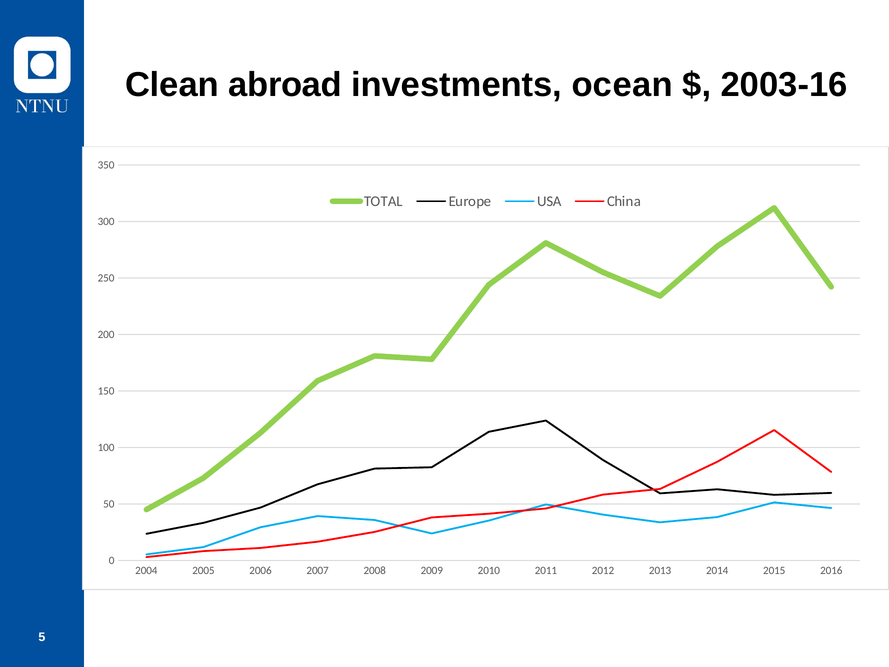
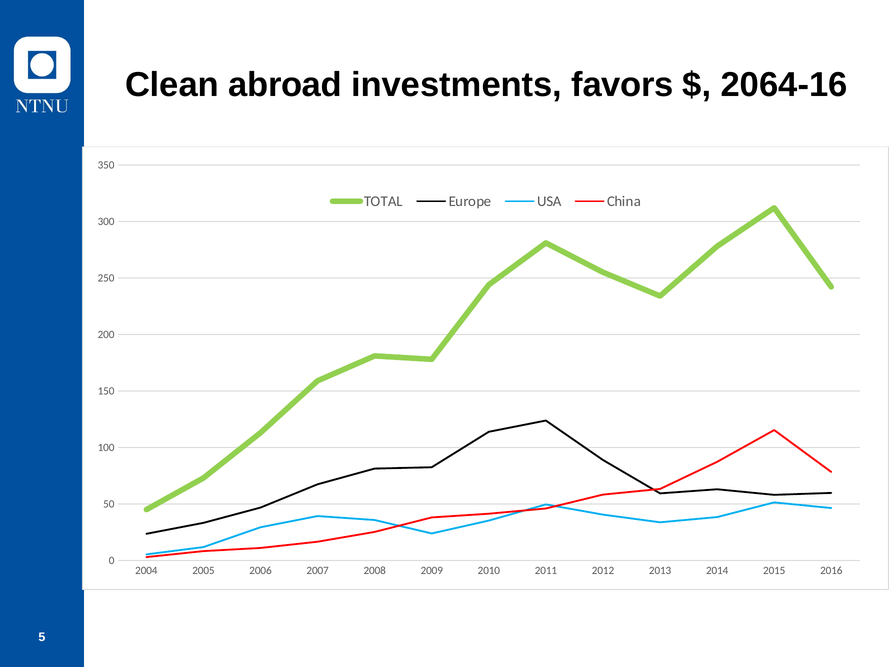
ocean: ocean -> favors (622, 85)
2003-16: 2003-16 -> 2064-16 (784, 85)
